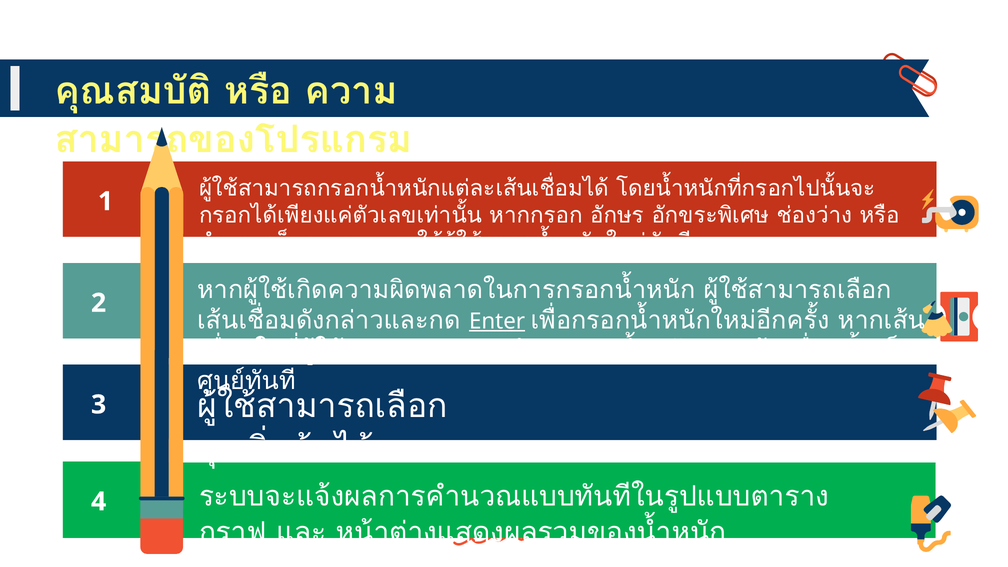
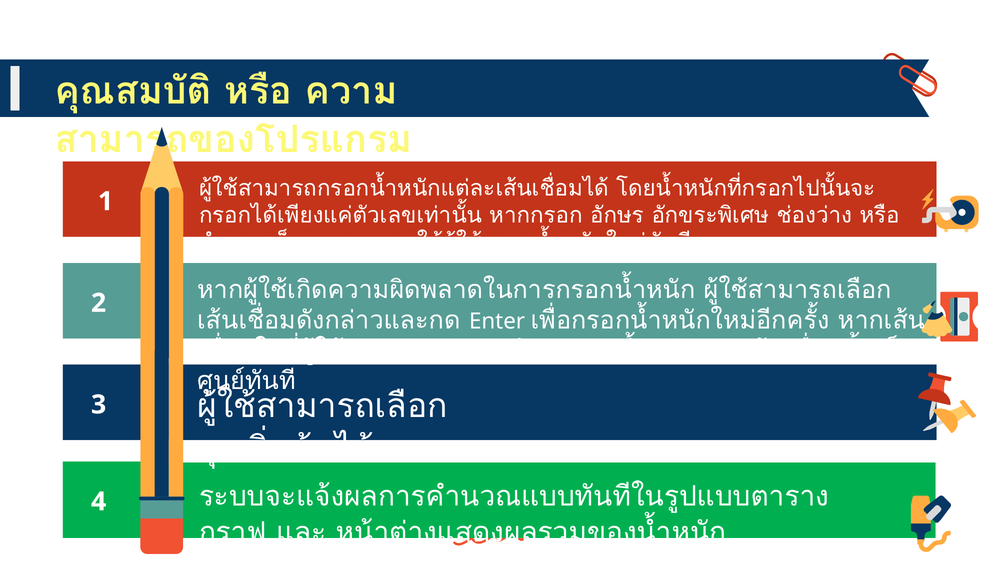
Enter underline: present -> none (497, 321)
